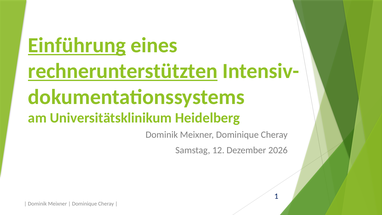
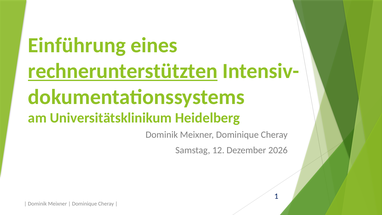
Einführung underline: present -> none (77, 45)
